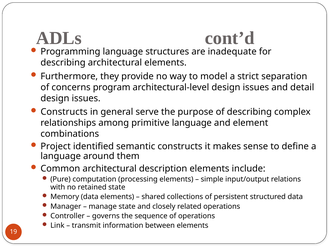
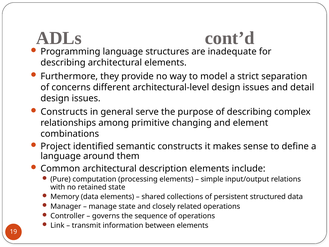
program: program -> different (112, 87)
primitive language: language -> changing (192, 123)
